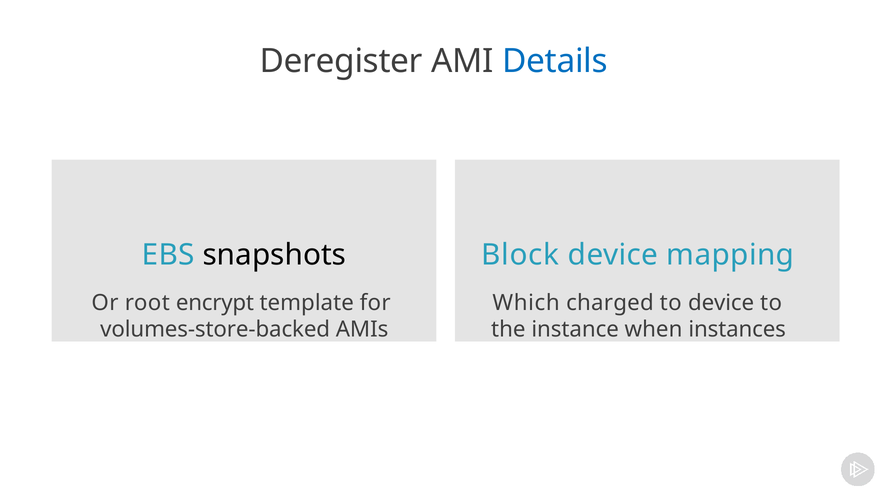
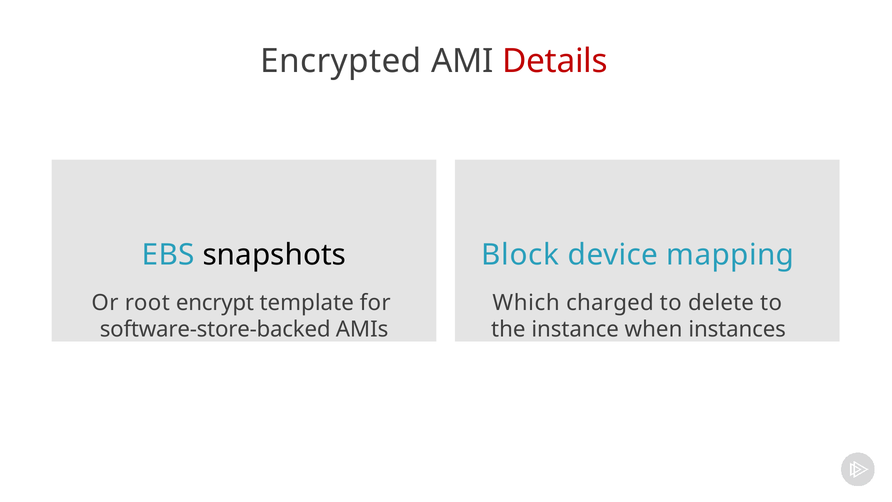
Deregister: Deregister -> Encrypted (341, 61)
Details colour: blue -> red (555, 61)
to device: device -> delete (721, 303)
volumes-store-backed: volumes-store-backed -> software-store-backed (215, 329)
